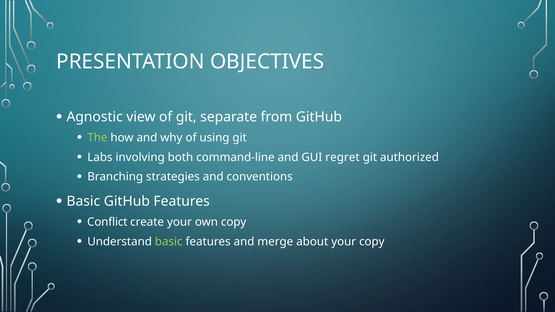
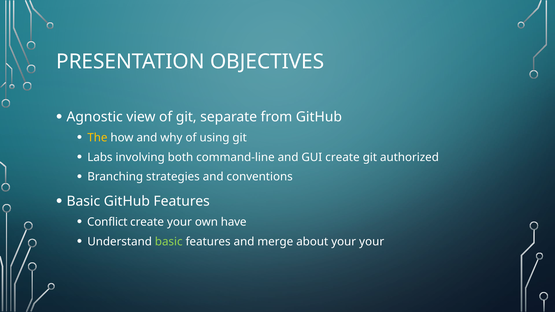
The colour: light green -> yellow (97, 138)
GUI regret: regret -> create (342, 157)
own copy: copy -> have (234, 222)
your copy: copy -> your (372, 242)
